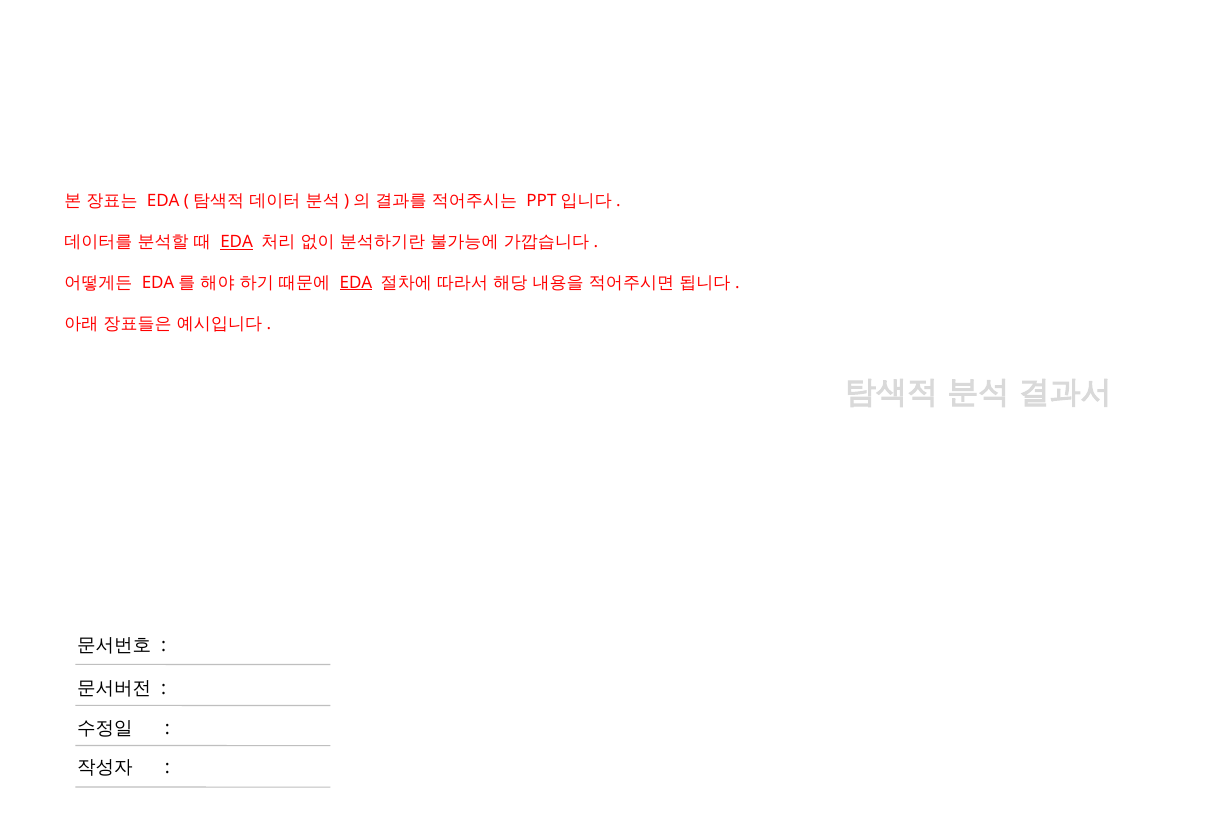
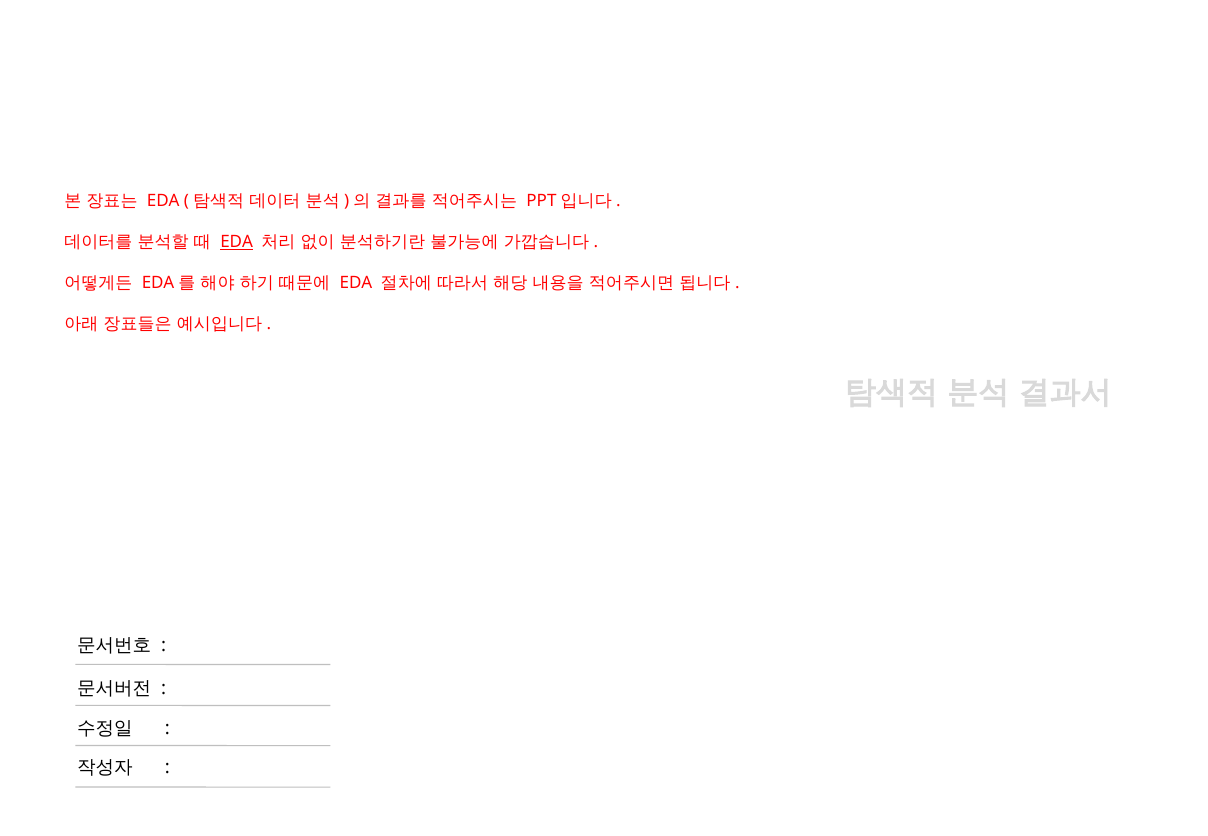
EDA underline: present -> none (356, 283)
